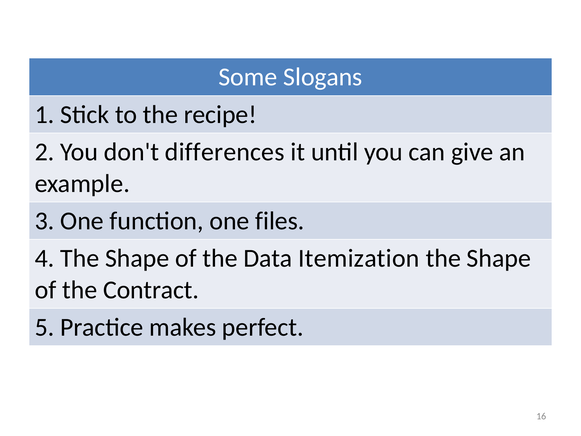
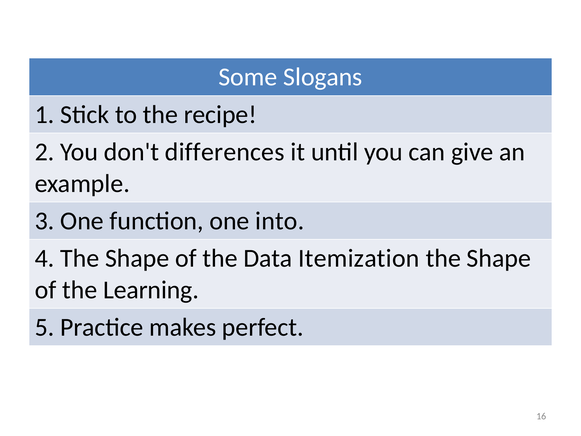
files: files -> into (280, 221)
Contract: Contract -> Learning (151, 290)
